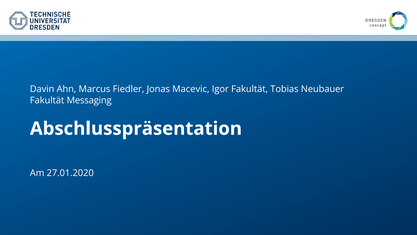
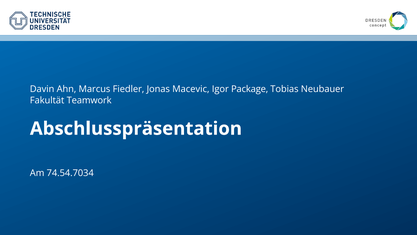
Igor Fakultät: Fakultät -> Package (250, 89)
Messaging: Messaging -> Teamwork (89, 100)
27.01.2020: 27.01.2020 -> 74.54.7034 (70, 173)
